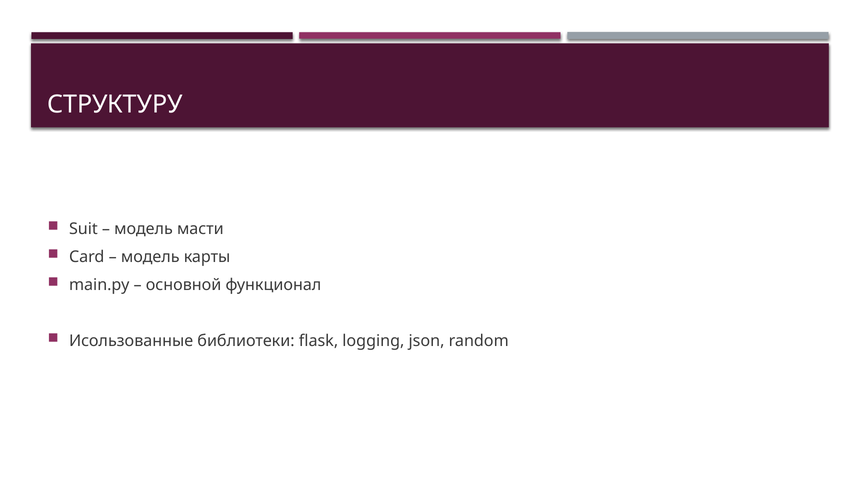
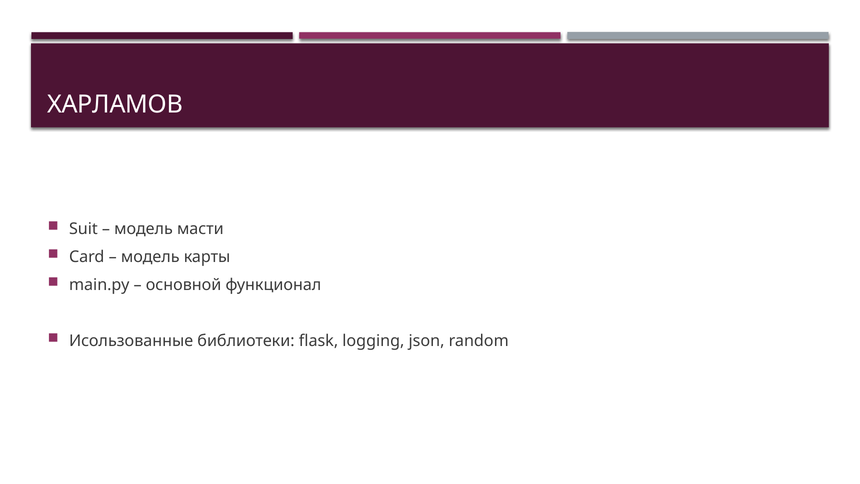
СТРУКТУРУ: СТРУКТУРУ -> ХАРЛАМОВ (115, 104)
